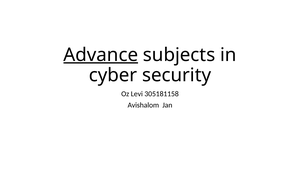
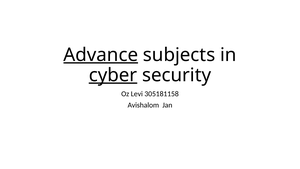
cyber underline: none -> present (113, 75)
